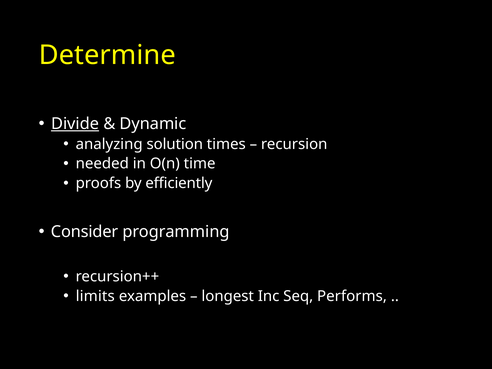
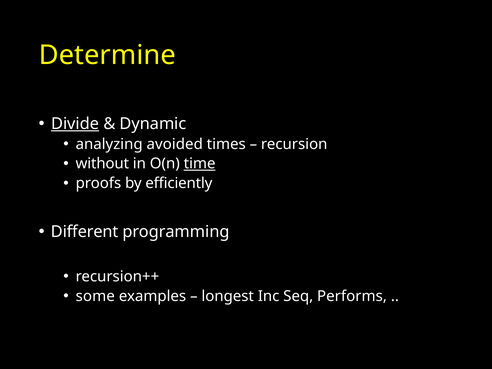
solution: solution -> avoided (175, 144)
needed: needed -> without (102, 164)
time underline: none -> present (200, 164)
Consider: Consider -> Different (85, 232)
limits: limits -> some (95, 296)
